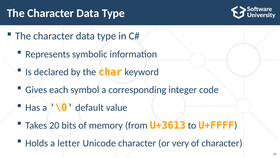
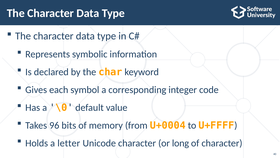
20: 20 -> 96 (54, 125)
U+3613: U+3613 -> U+0004 (168, 125)
very: very -> long (181, 143)
